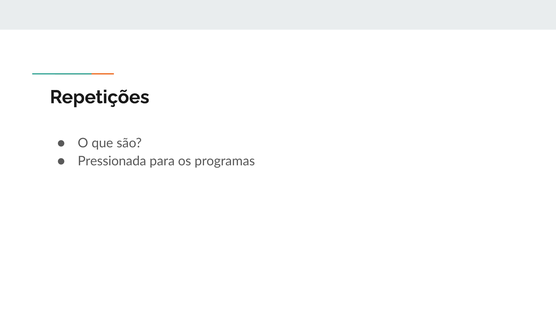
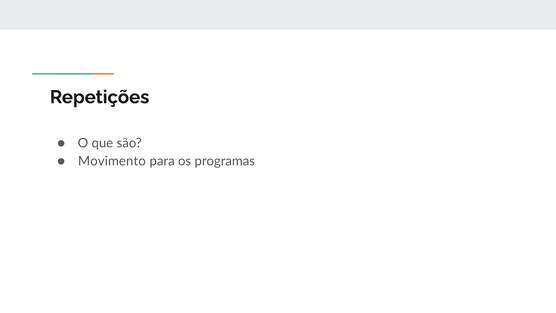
Pressionada: Pressionada -> Movimento (112, 161)
